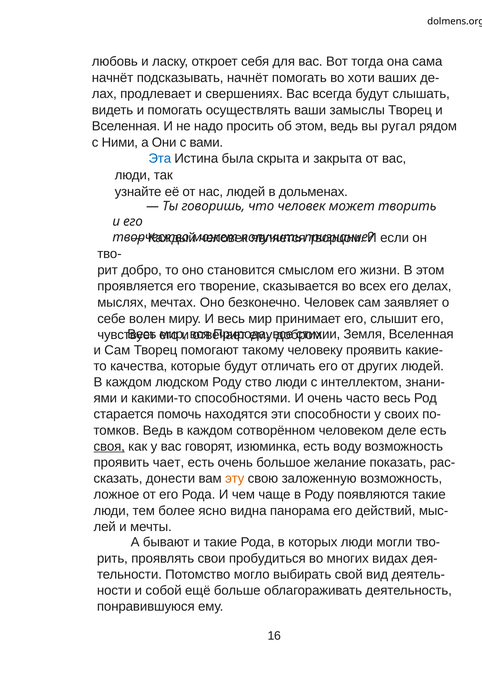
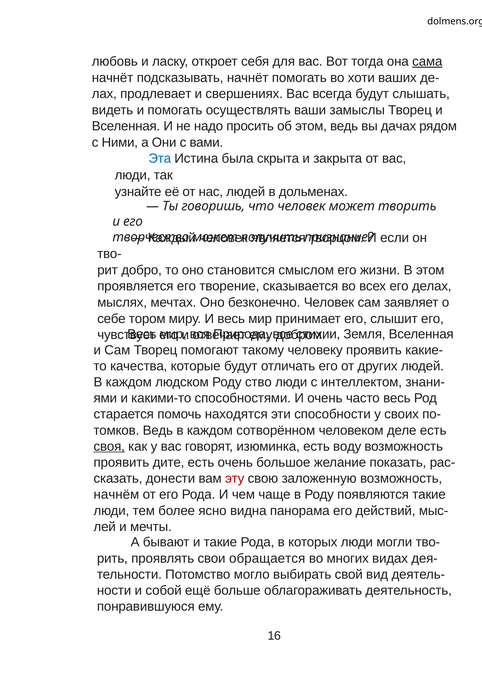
сама underline: none -> present (427, 61)
ругал: ругал -> дачах (399, 126)
волен: волен -> тором (147, 319)
чает: чает -> дите (169, 462)
эту colour: orange -> red (235, 478)
ложное: ложное -> начнём (116, 494)
пробудиться: пробудиться -> обращается (267, 558)
